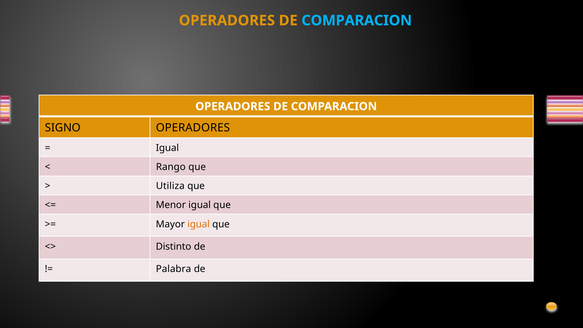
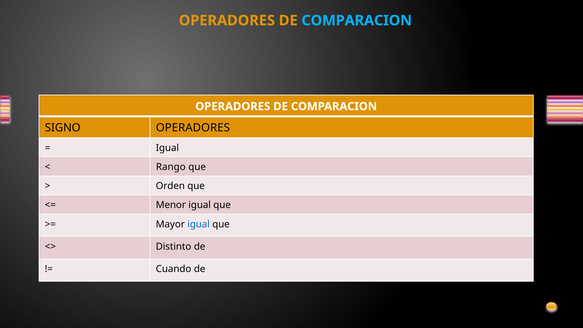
Utiliza: Utiliza -> Orden (170, 186)
igual colour: orange -> blue (199, 224)
Palabra: Palabra -> Cuando (174, 269)
